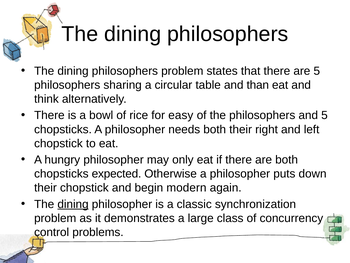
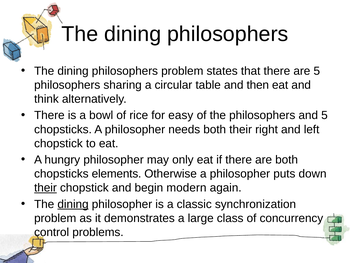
than: than -> then (258, 85)
expected: expected -> elements (117, 173)
their underline: none -> present (45, 187)
